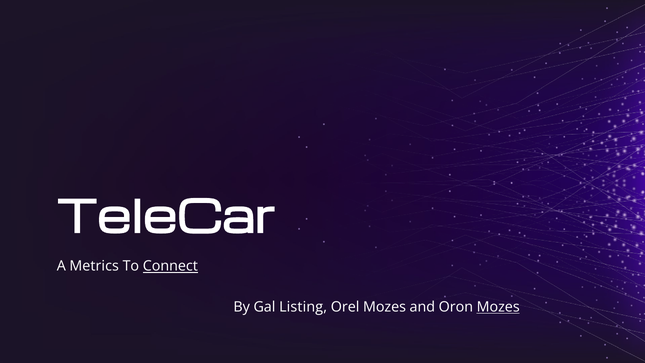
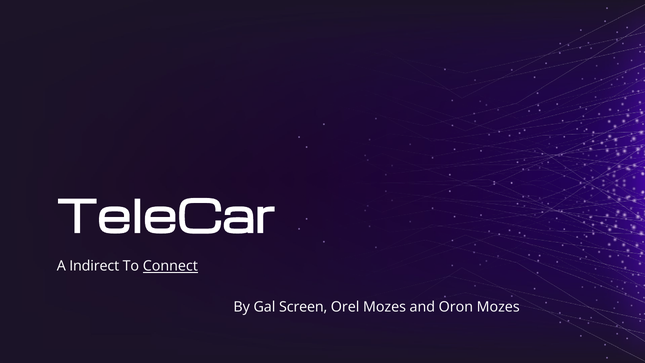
Metrics: Metrics -> Indirect (94, 266)
Listing: Listing -> Screen (303, 307)
Mozes underline: present -> none (498, 307)
